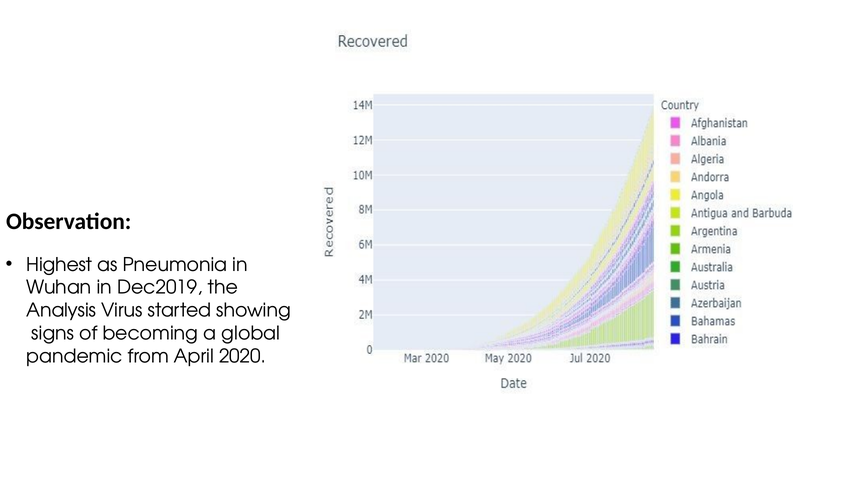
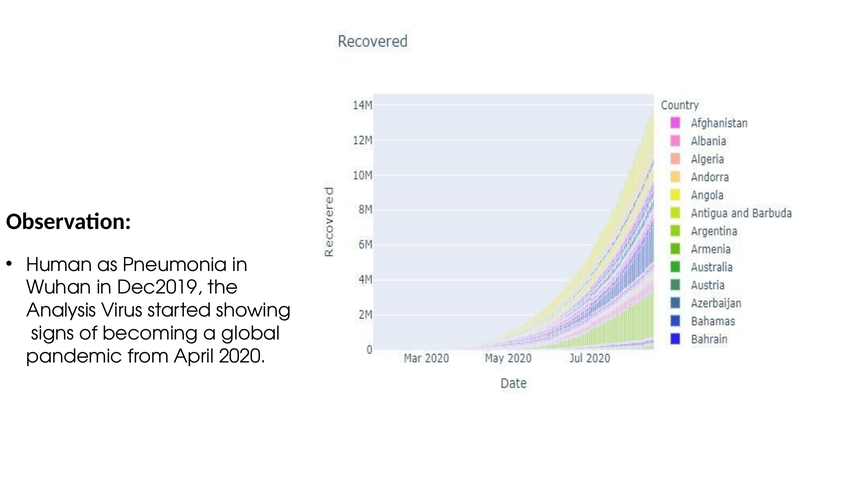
Highest: Highest -> Human (59, 265)
